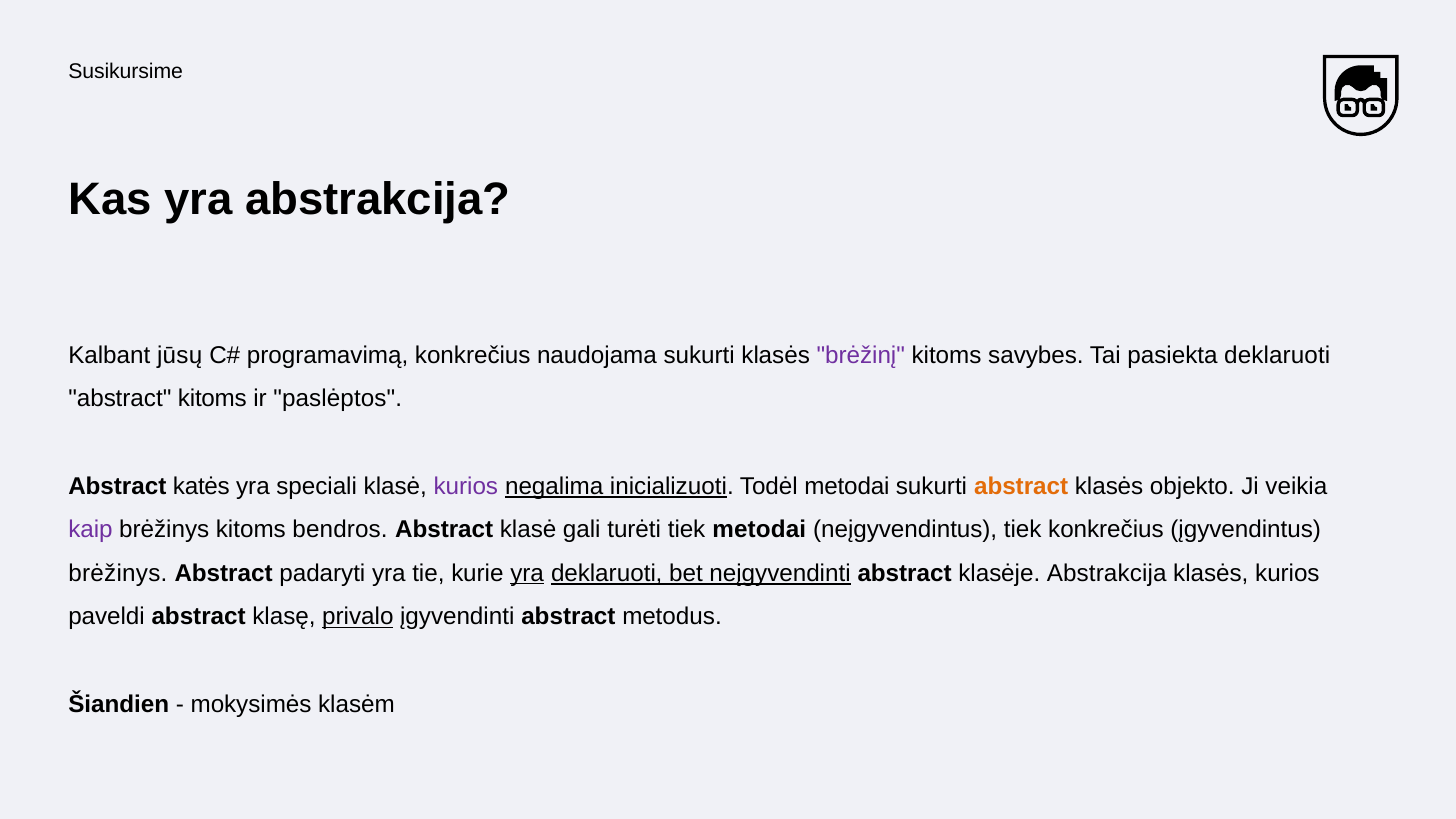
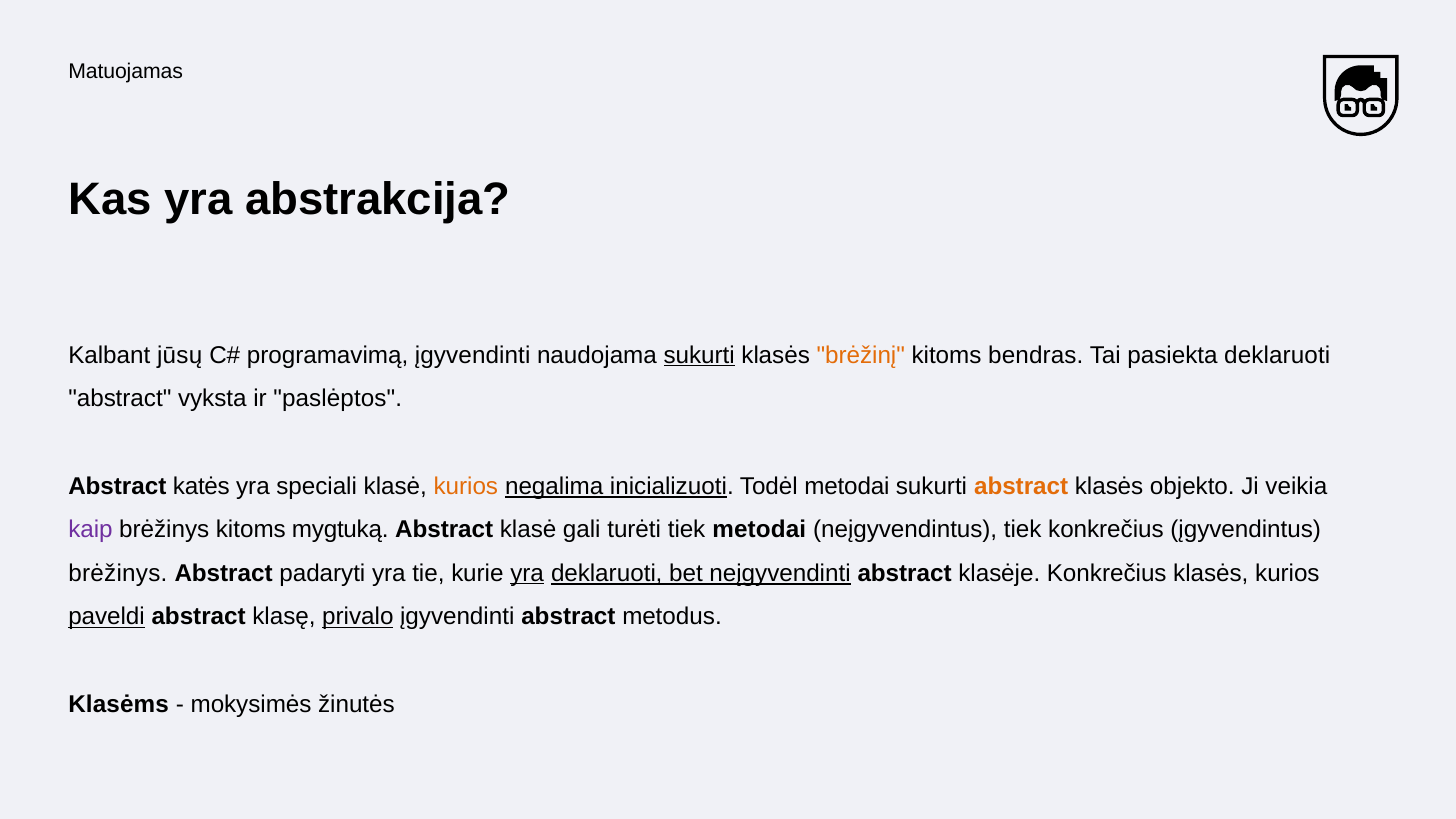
Susikursime: Susikursime -> Matuojamas (126, 72)
programavimą konkrečius: konkrečius -> įgyvendinti (473, 355)
sukurti underline: none -> present (699, 355)
brėžinį colour: purple -> orange (861, 355)
savybes: savybes -> bendras (1036, 355)
abstract kitoms: kitoms -> vyksta (212, 399)
kurios colour: purple -> orange (466, 486)
bendros: bendros -> mygtuką (340, 530)
klasėje Abstrakcija: Abstrakcija -> Konkrečius (1107, 573)
paveldi underline: none -> present (107, 617)
Šiandien: Šiandien -> Klasėms (119, 704)
klasėm: klasėm -> žinutės (356, 704)
